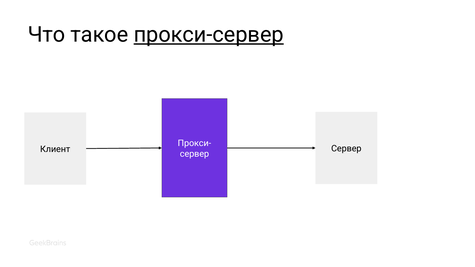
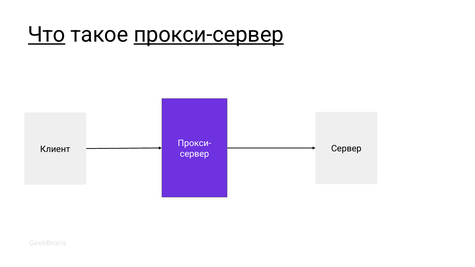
Что underline: none -> present (47, 35)
